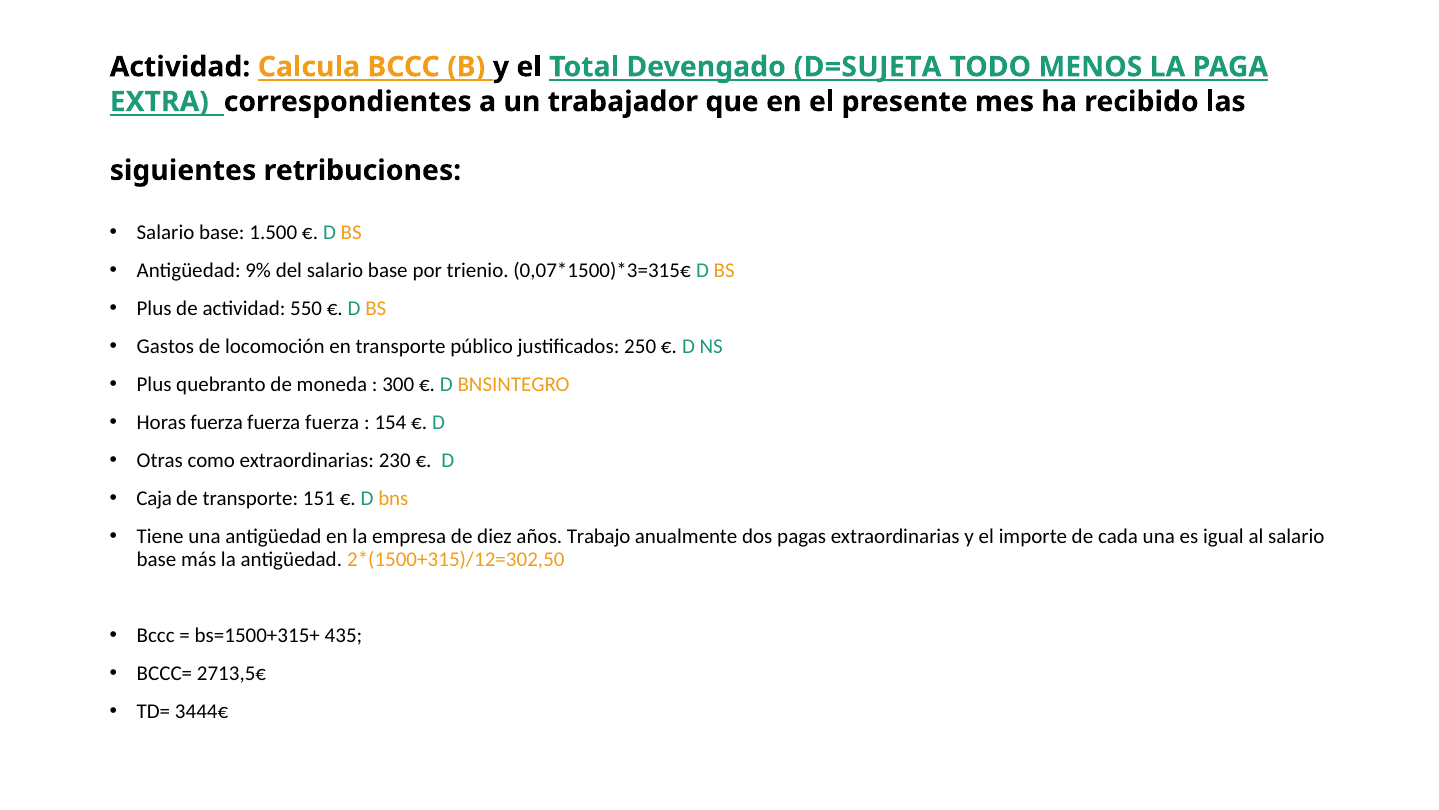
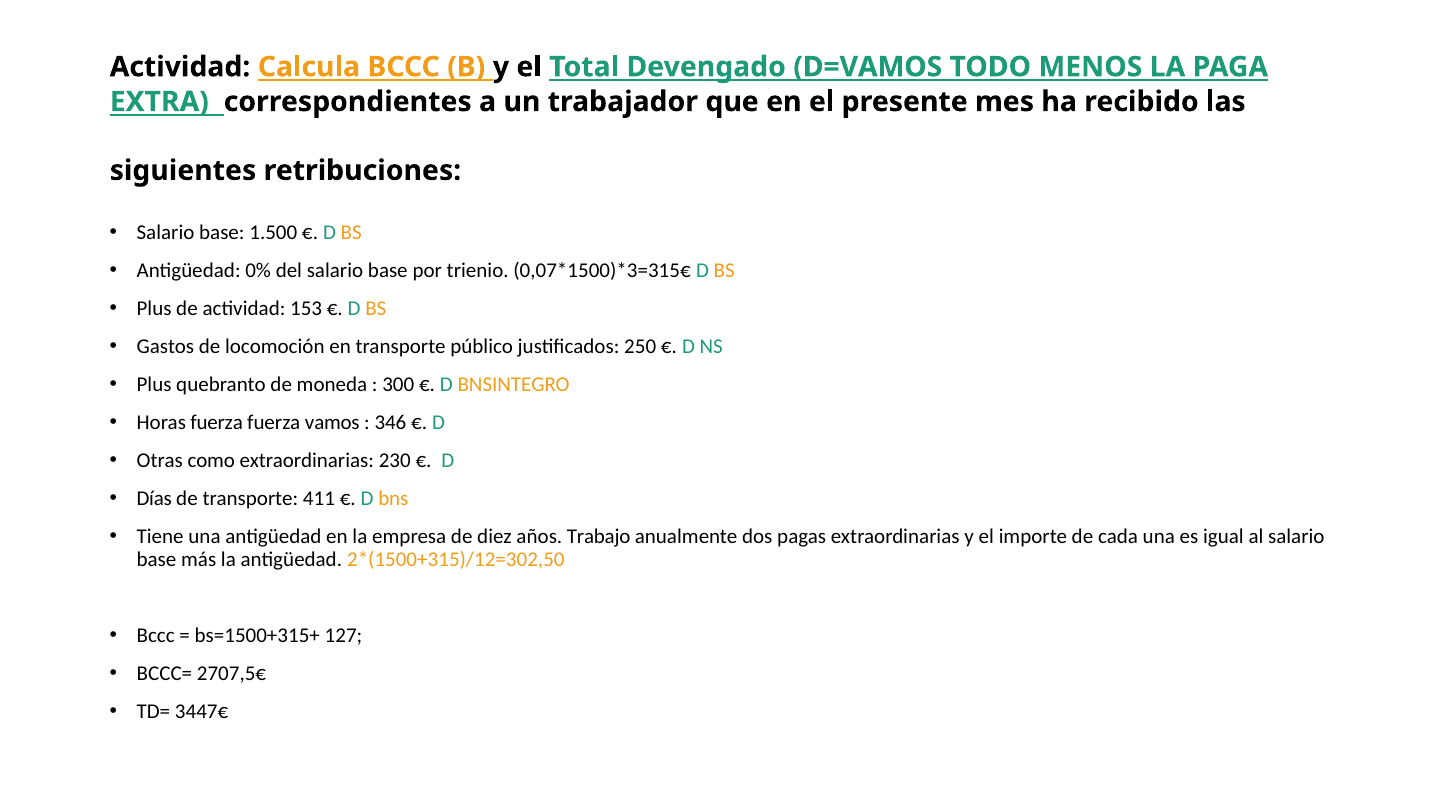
D=SUJETA: D=SUJETA -> D=VAMOS (868, 67)
9%: 9% -> 0% (258, 270)
550: 550 -> 153 (306, 308)
fuerza: fuerza -> vamos (332, 422)
154: 154 -> 346 (390, 422)
Caja: Caja -> Días (154, 498)
151: 151 -> 411 (319, 498)
435: 435 -> 127 (343, 635)
2713,5€: 2713,5€ -> 2707,5€ (232, 673)
3444€: 3444€ -> 3447€ (202, 711)
